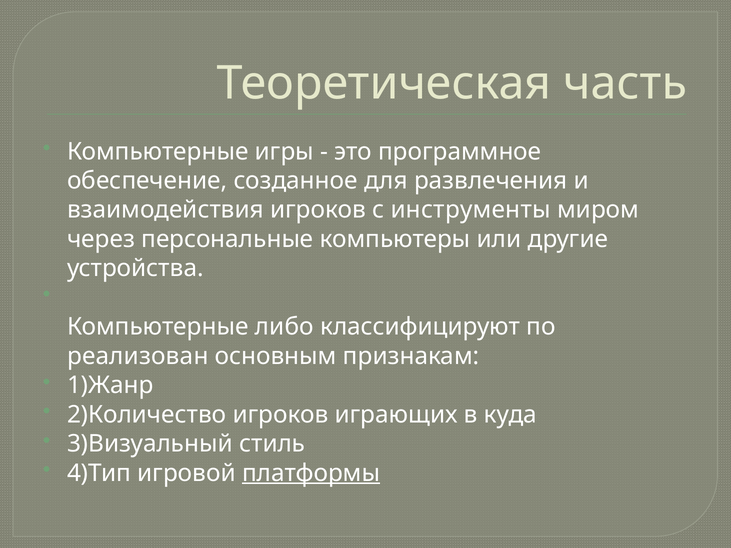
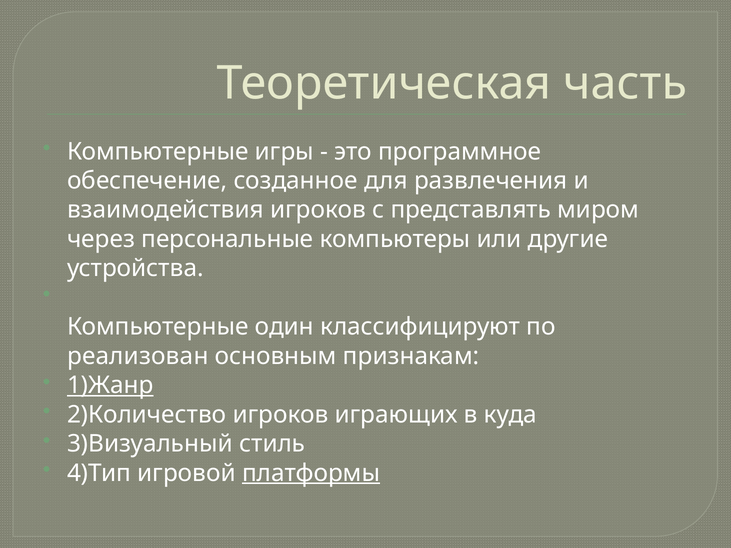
инструменты: инструменты -> представлять (471, 210)
либо: либо -> один (284, 327)
1)Жанр underline: none -> present (110, 385)
